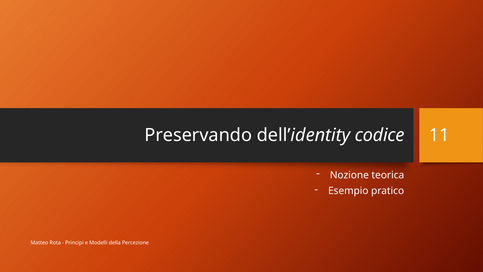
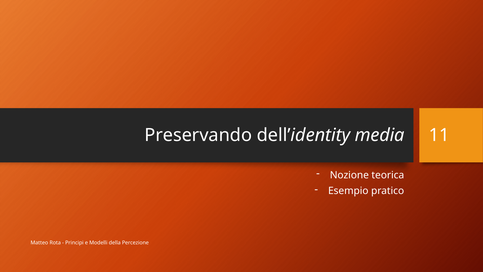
codice: codice -> media (380, 135)
